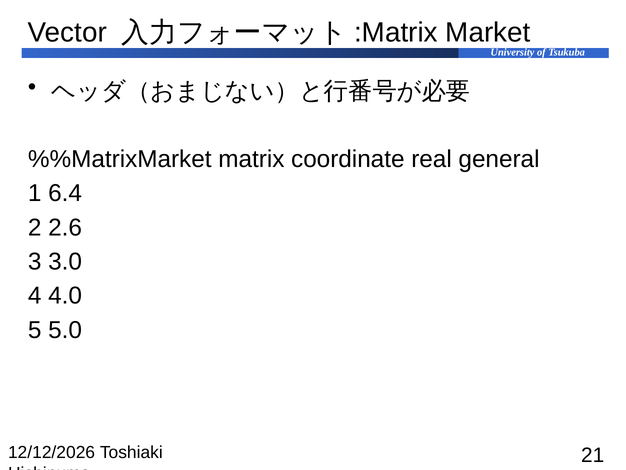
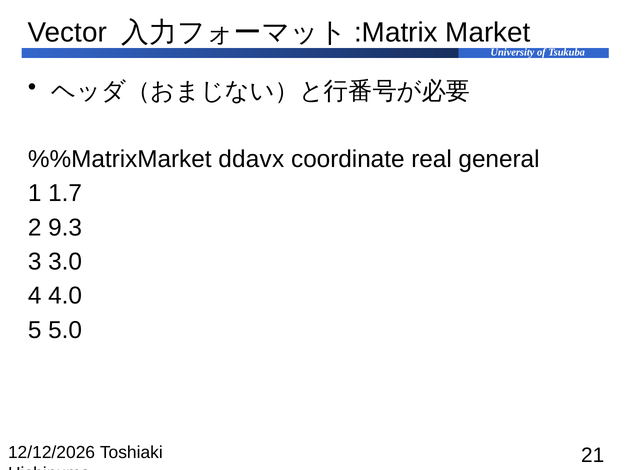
matrix: matrix -> ddavx (251, 159)
6.4: 6.4 -> 1.7 (65, 193)
2.6: 2.6 -> 9.3 (65, 227)
